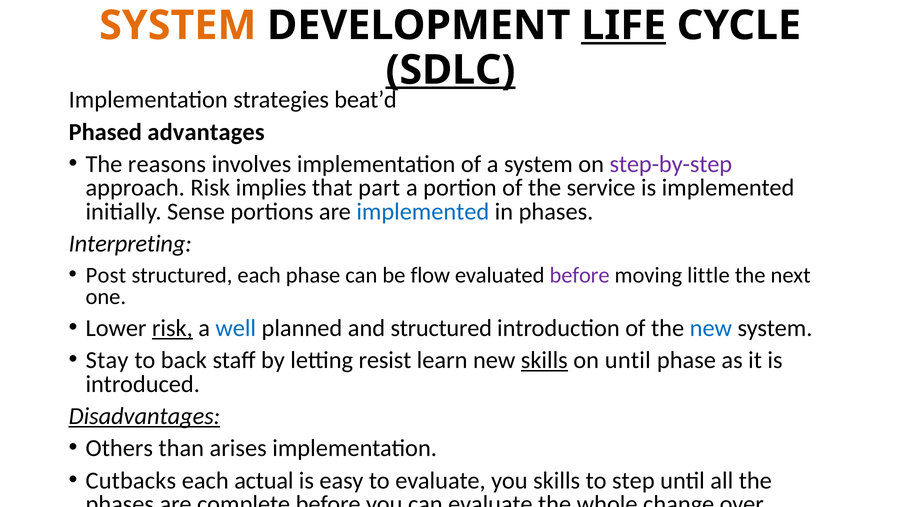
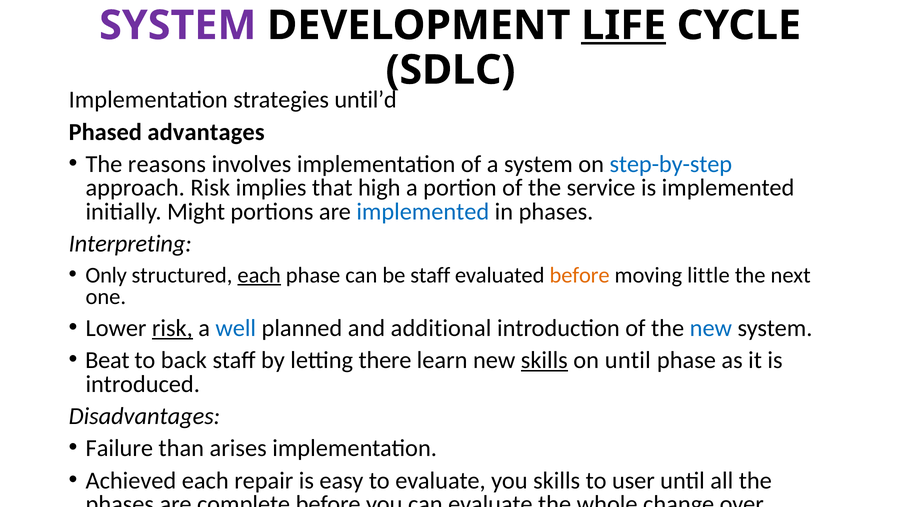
SYSTEM colour: orange -> purple (178, 25)
SDLC underline: present -> none (450, 70)
beat’d: beat’d -> until’d (366, 100)
step-by-step colour: purple -> blue (671, 164)
part: part -> high (379, 188)
Sense: Sense -> Might (196, 212)
Post: Post -> Only (106, 275)
each underline: none -> present (259, 275)
be flow: flow -> staff (430, 275)
before colour: purple -> orange (580, 275)
and structured: structured -> additional (441, 328)
Stay: Stay -> Beat (107, 360)
resist: resist -> there (385, 360)
Disadvantages underline: present -> none (144, 416)
Others: Others -> Failure (119, 448)
Cutbacks: Cutbacks -> Achieved (131, 480)
actual: actual -> repair (264, 480)
step: step -> user (633, 480)
